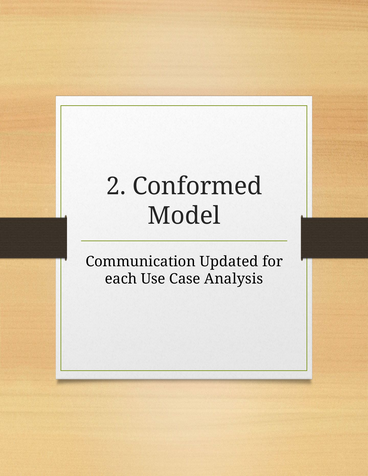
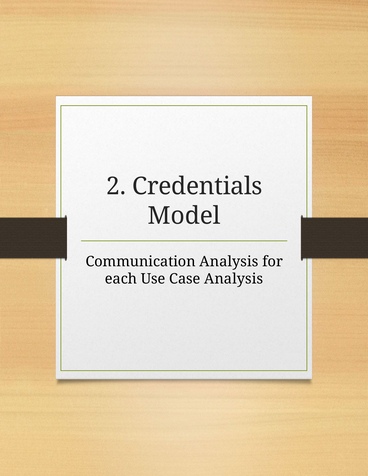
Conformed: Conformed -> Credentials (197, 186)
Communication Updated: Updated -> Analysis (229, 262)
